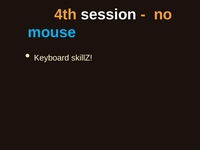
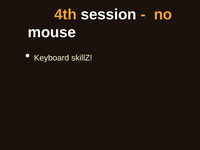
mouse colour: light blue -> white (52, 32)
